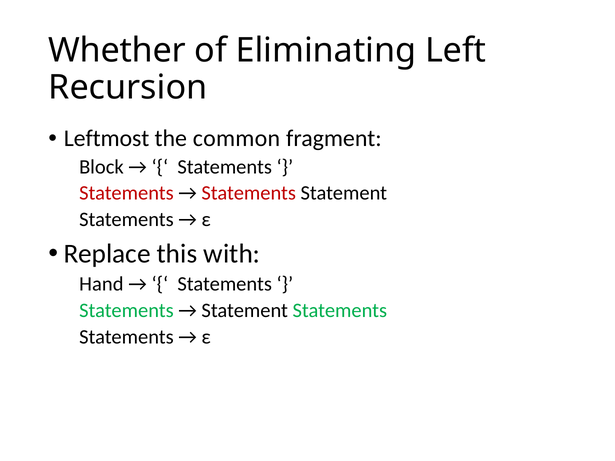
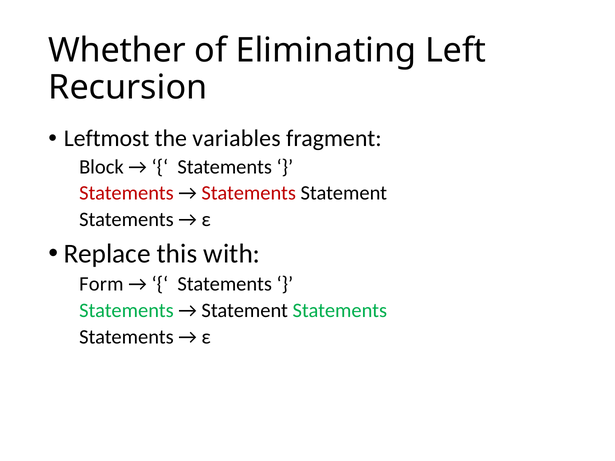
common: common -> variables (236, 139)
Hand: Hand -> Form (101, 284)
